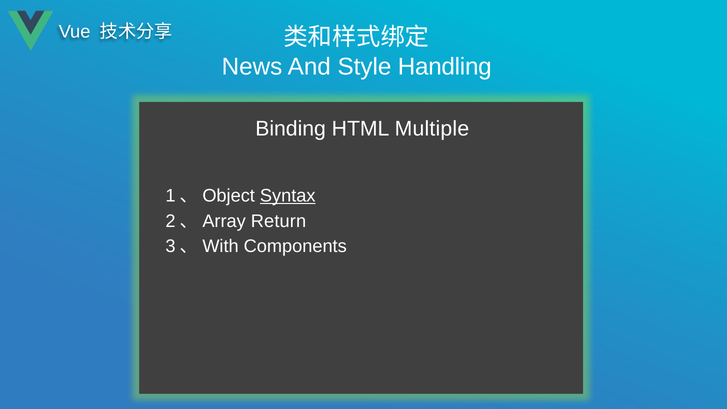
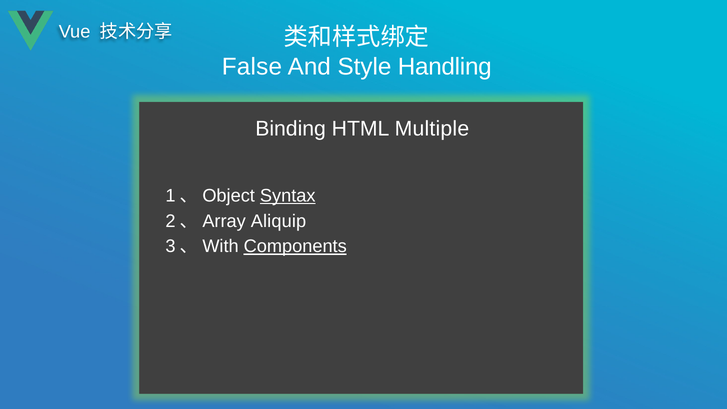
News: News -> False (252, 67)
Return: Return -> Aliquip (279, 221)
Components underline: none -> present (295, 246)
